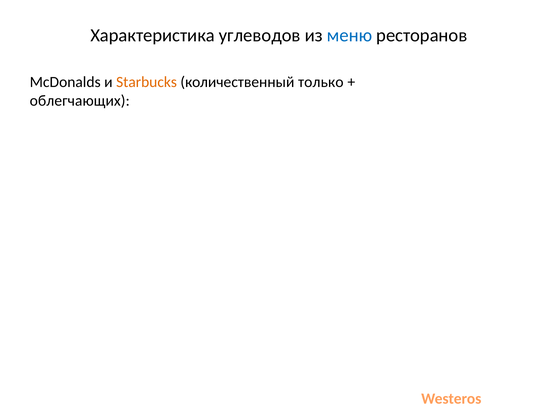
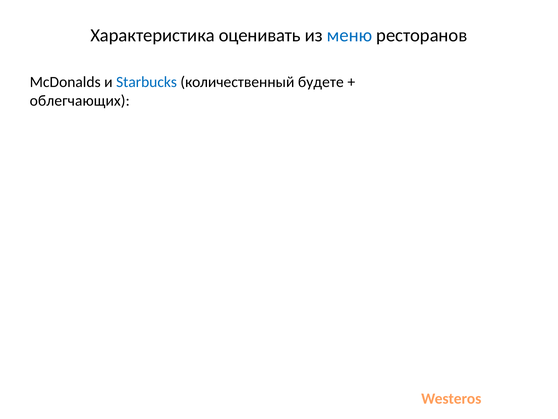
углеводов: углеводов -> оценивать (260, 35)
Starbucks colour: orange -> blue (147, 82)
только: только -> будете (321, 82)
